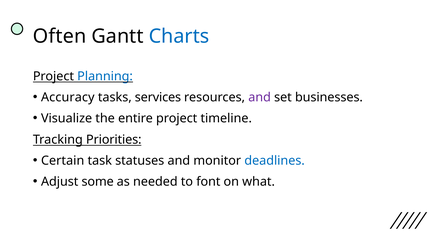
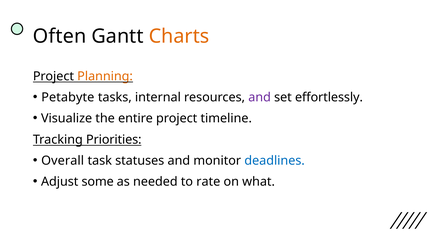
Charts colour: blue -> orange (179, 36)
Planning colour: blue -> orange (105, 76)
Accuracy: Accuracy -> Petabyte (68, 97)
services: services -> internal (158, 97)
businesses: businesses -> effortlessly (329, 97)
Certain: Certain -> Overall (63, 161)
font: font -> rate (208, 182)
